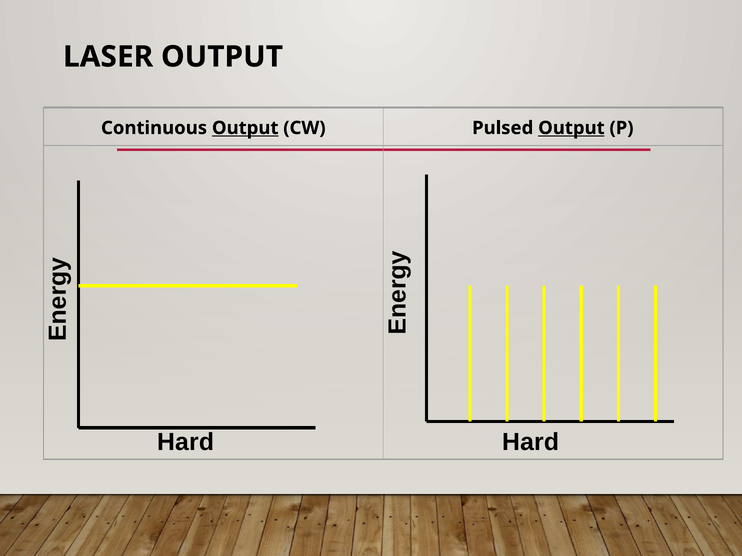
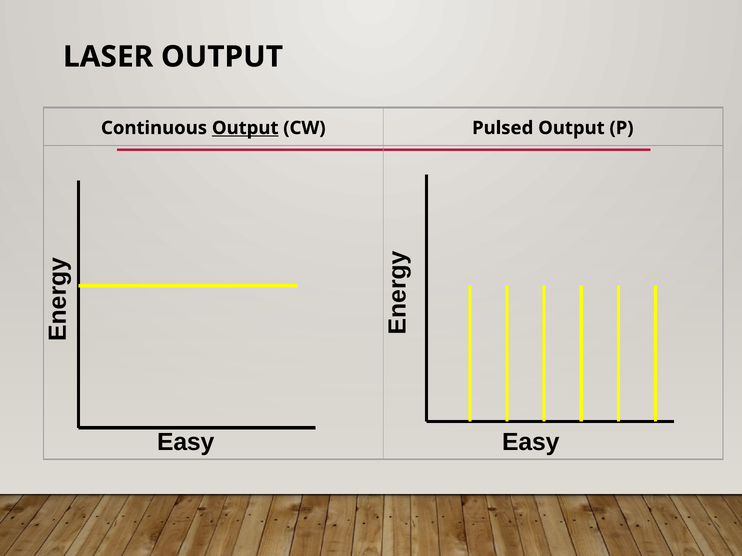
Output underline: present -> none (571, 128)
Hard: Hard -> Easy (186, 442)
Hard: Hard -> Easy (531, 442)
